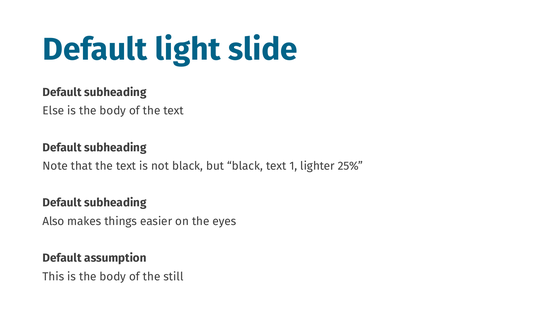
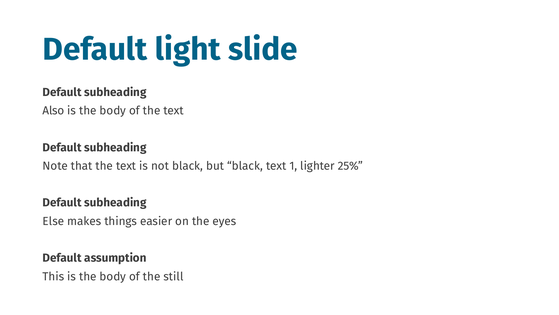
Else: Else -> Also (53, 110)
Also: Also -> Else (53, 221)
